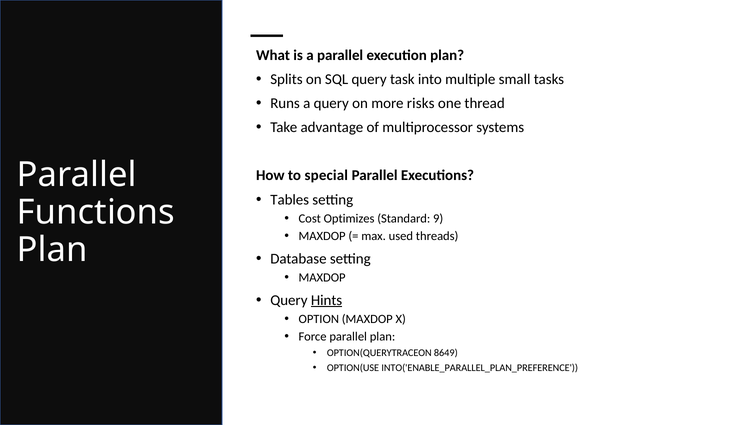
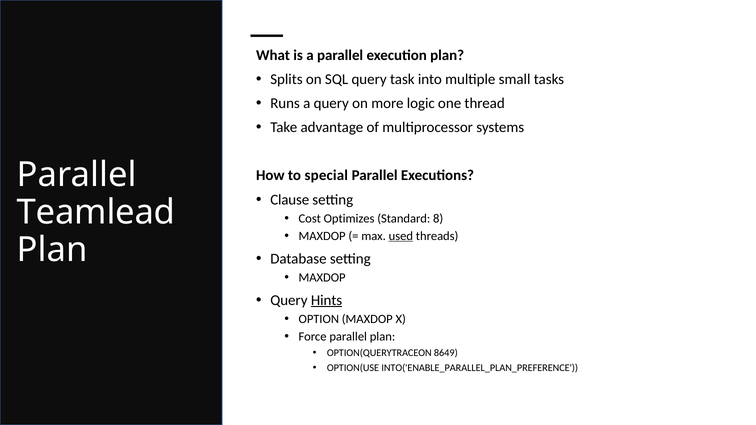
risks: risks -> logic (421, 104)
Tables: Tables -> Clause (290, 200)
Functions: Functions -> Teamlead (96, 212)
9: 9 -> 8 (438, 219)
used underline: none -> present (401, 236)
